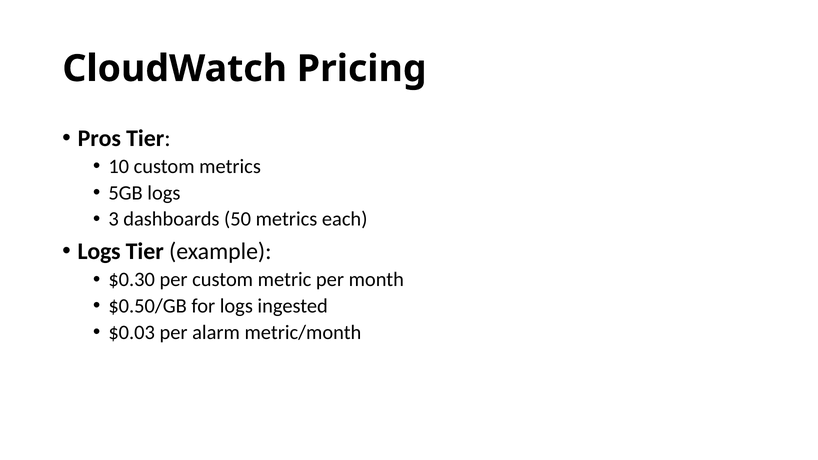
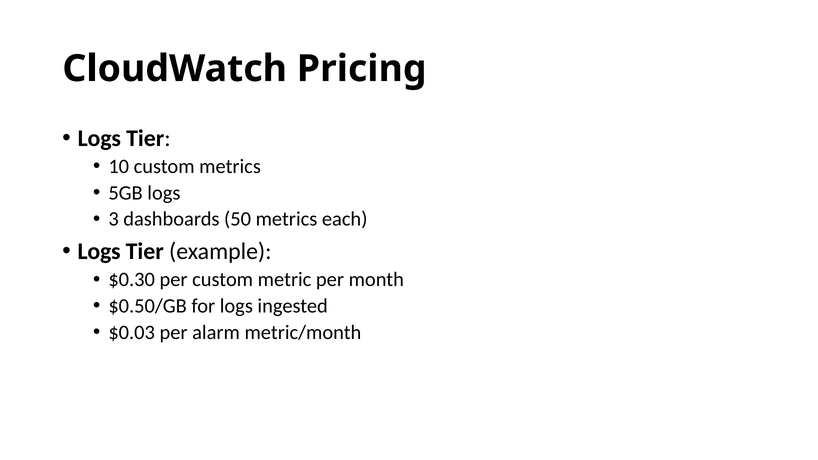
Pros: Pros -> Logs (99, 138)
